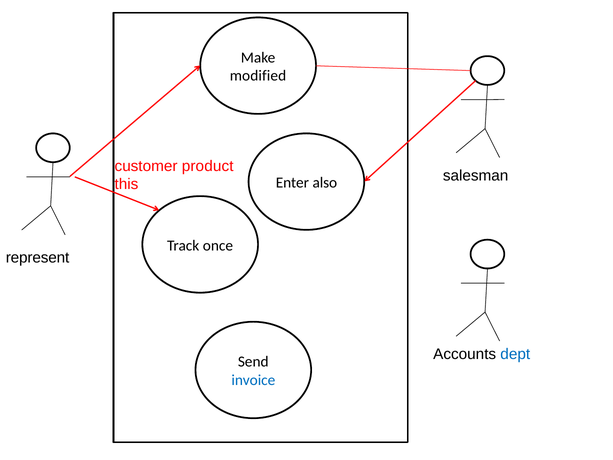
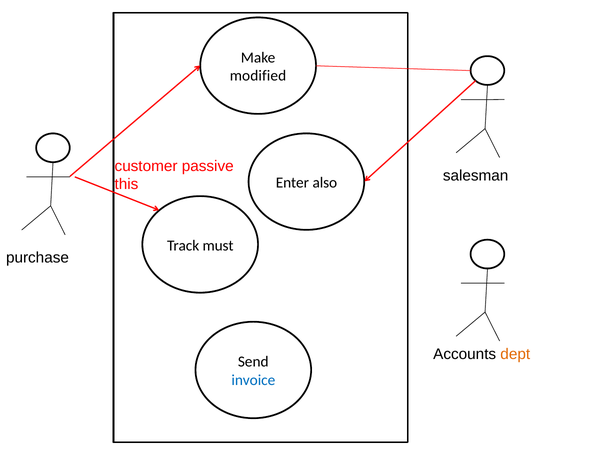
product: product -> passive (208, 166)
once: once -> must (218, 245)
represent: represent -> purchase (37, 258)
dept colour: blue -> orange (515, 354)
